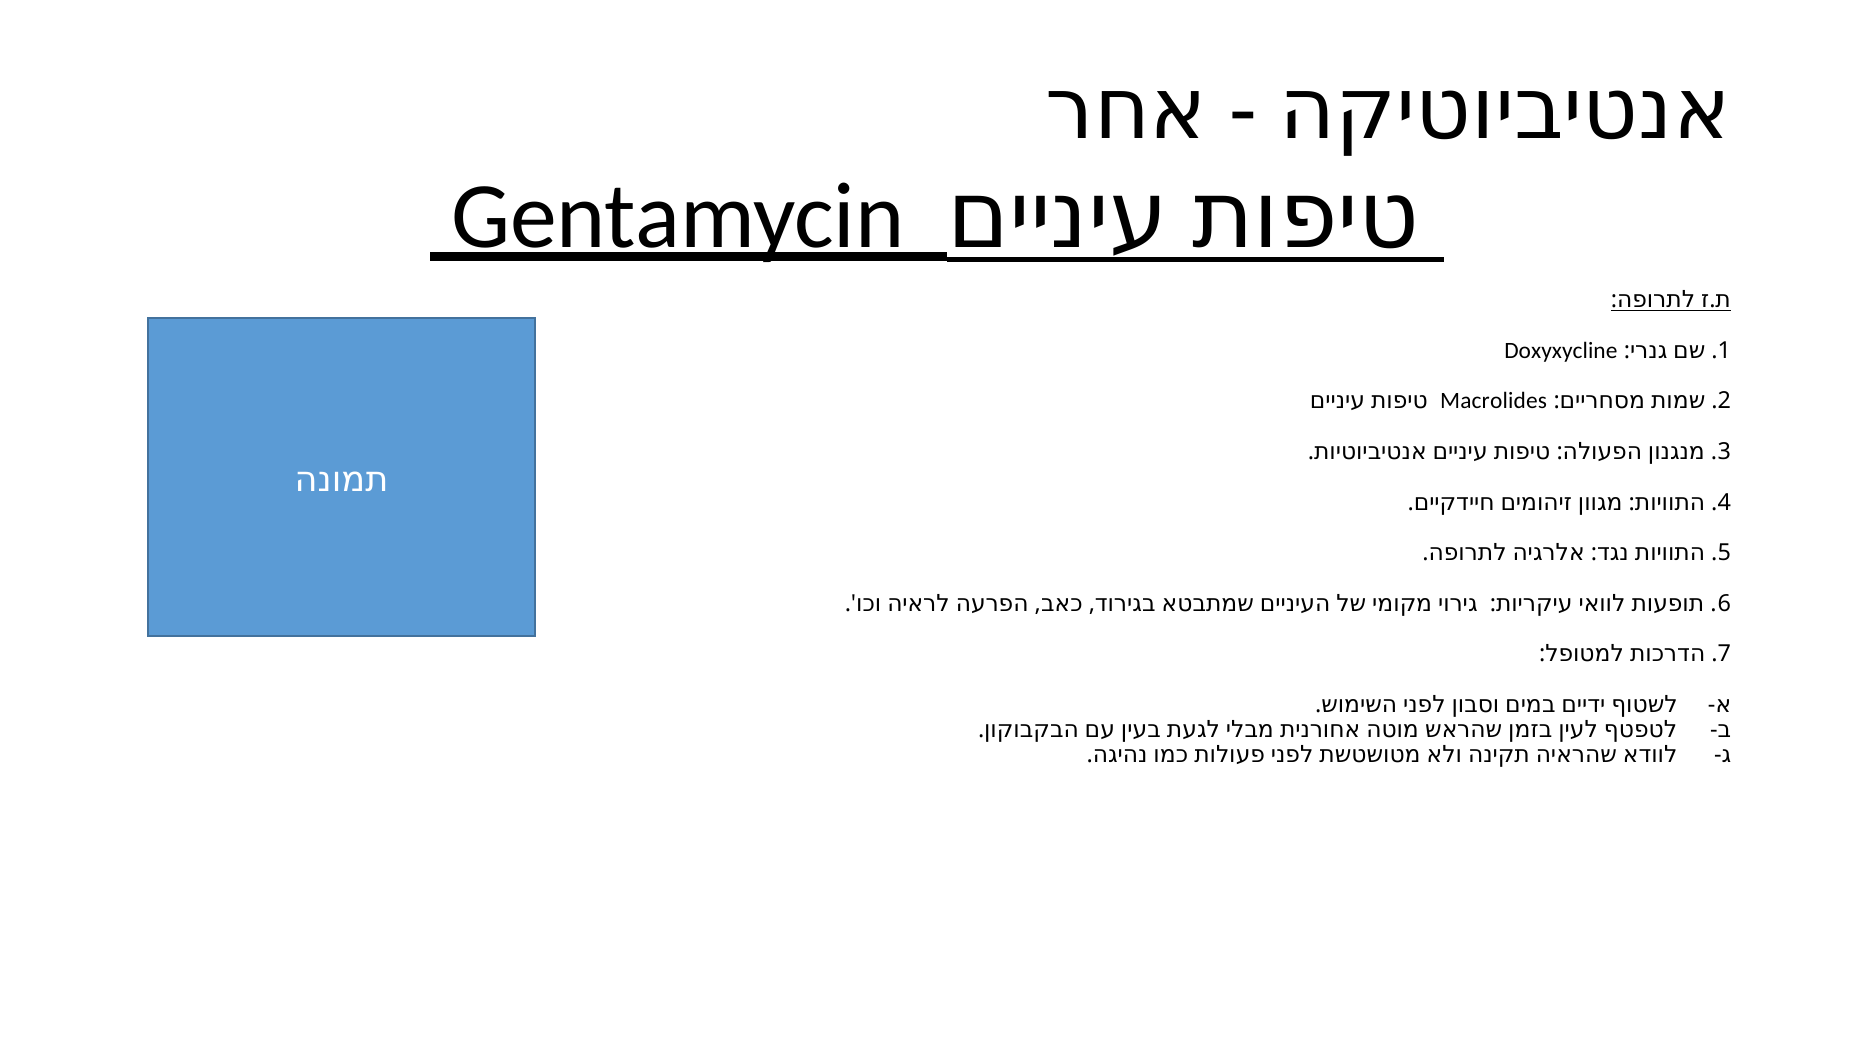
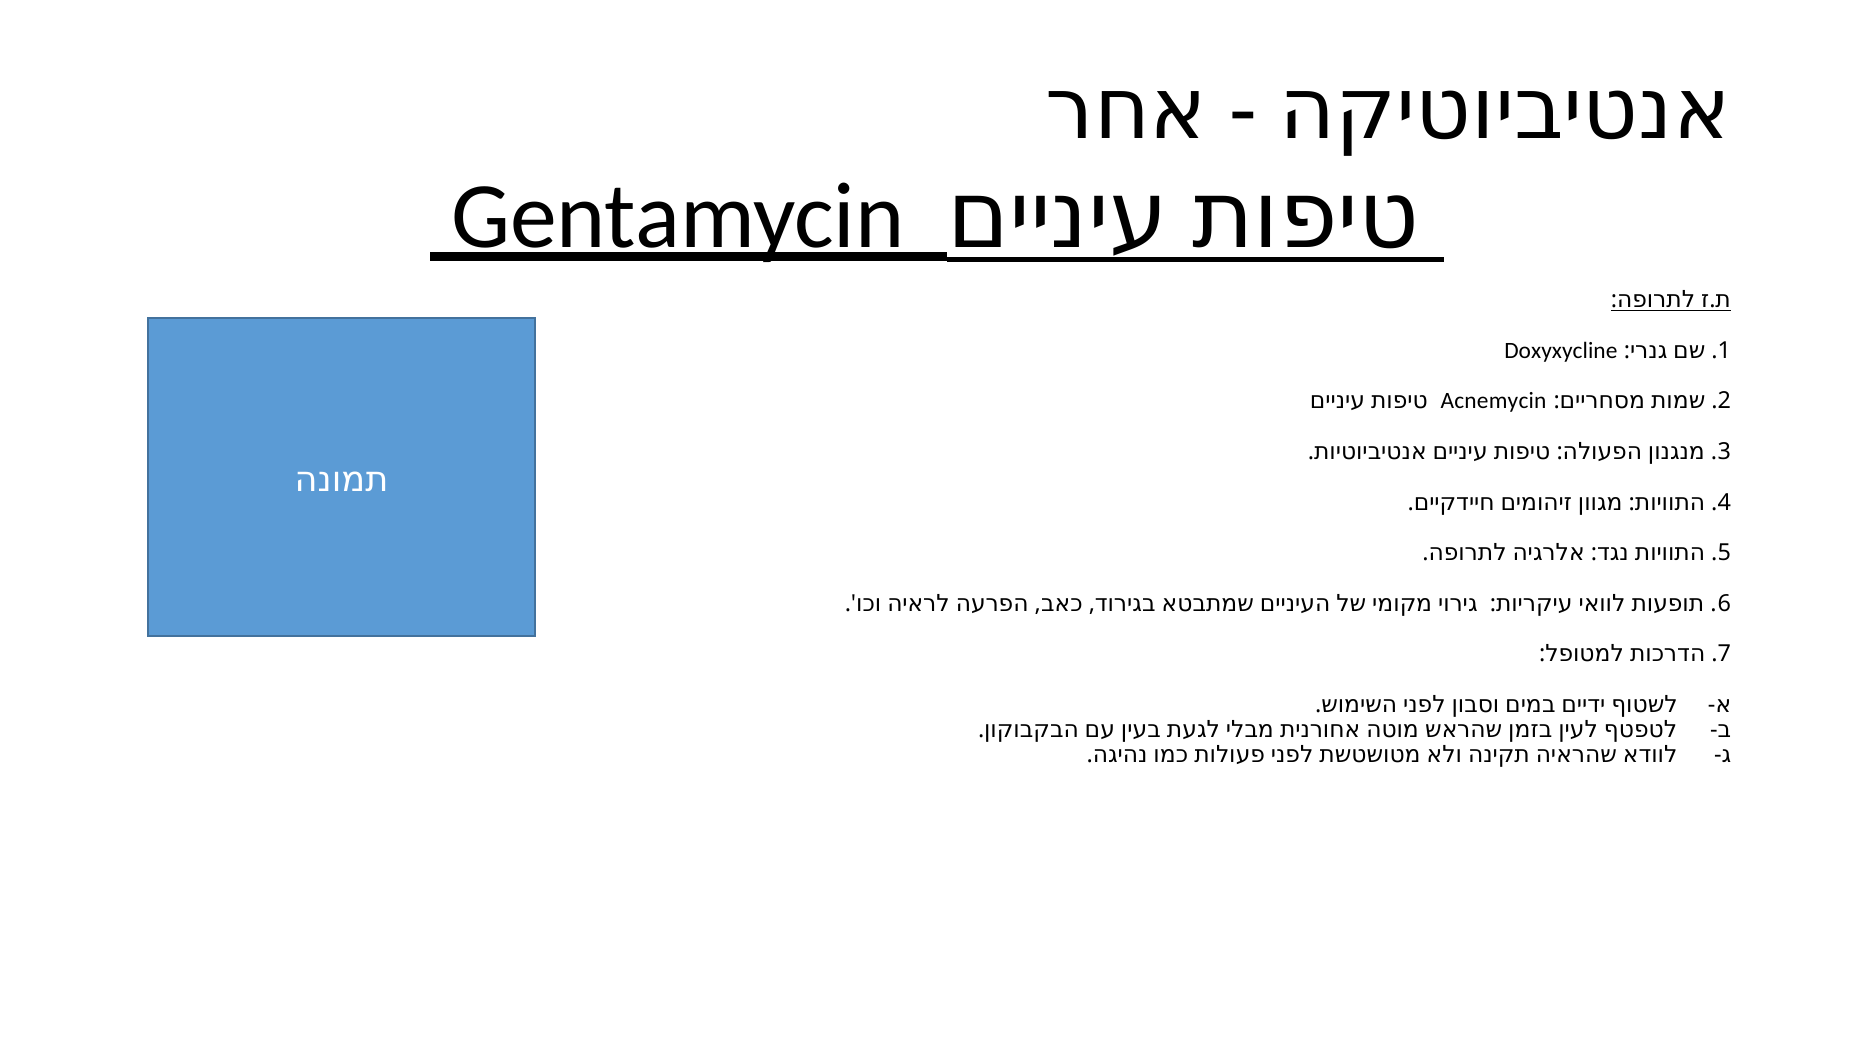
Macrolides: Macrolides -> Acnemycin (1494, 401)
